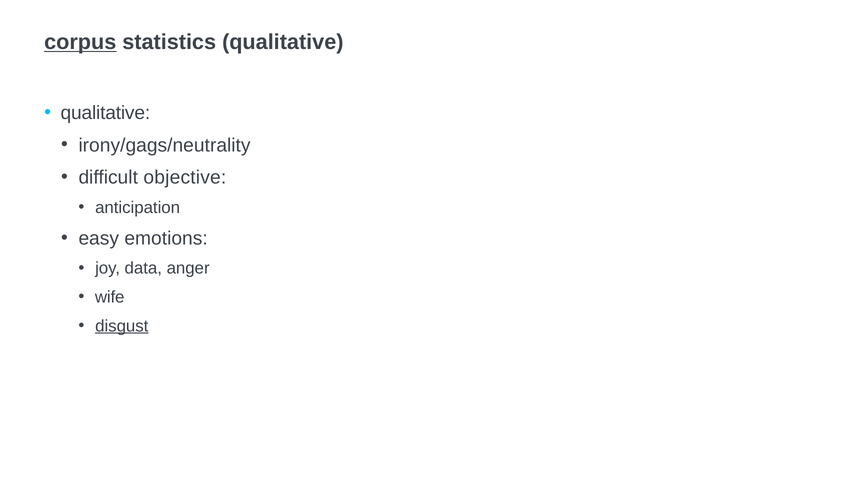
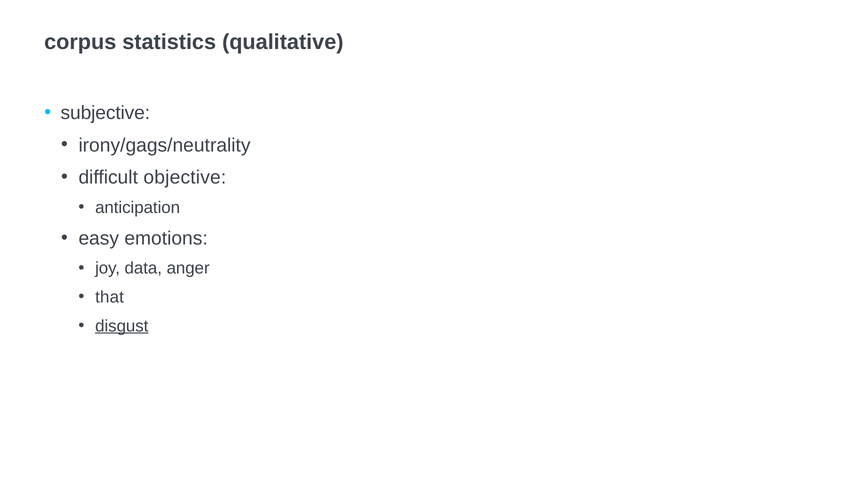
corpus underline: present -> none (80, 42)
qualitative: qualitative -> subjective (105, 113)
wife: wife -> that (110, 297)
